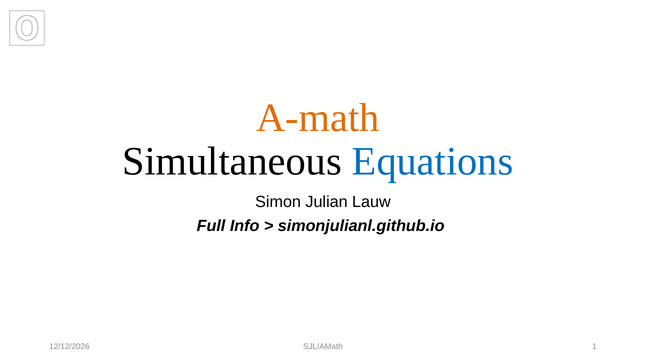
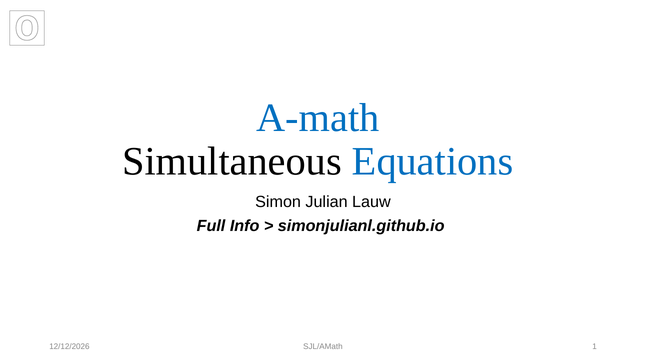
A-math colour: orange -> blue (318, 118)
